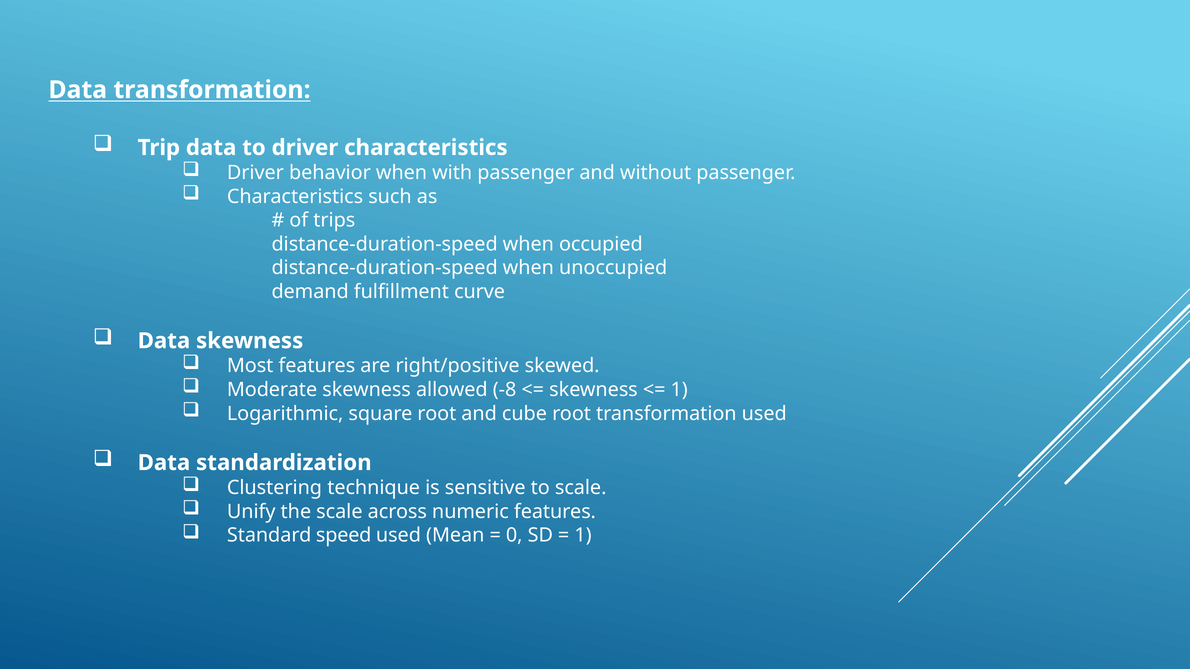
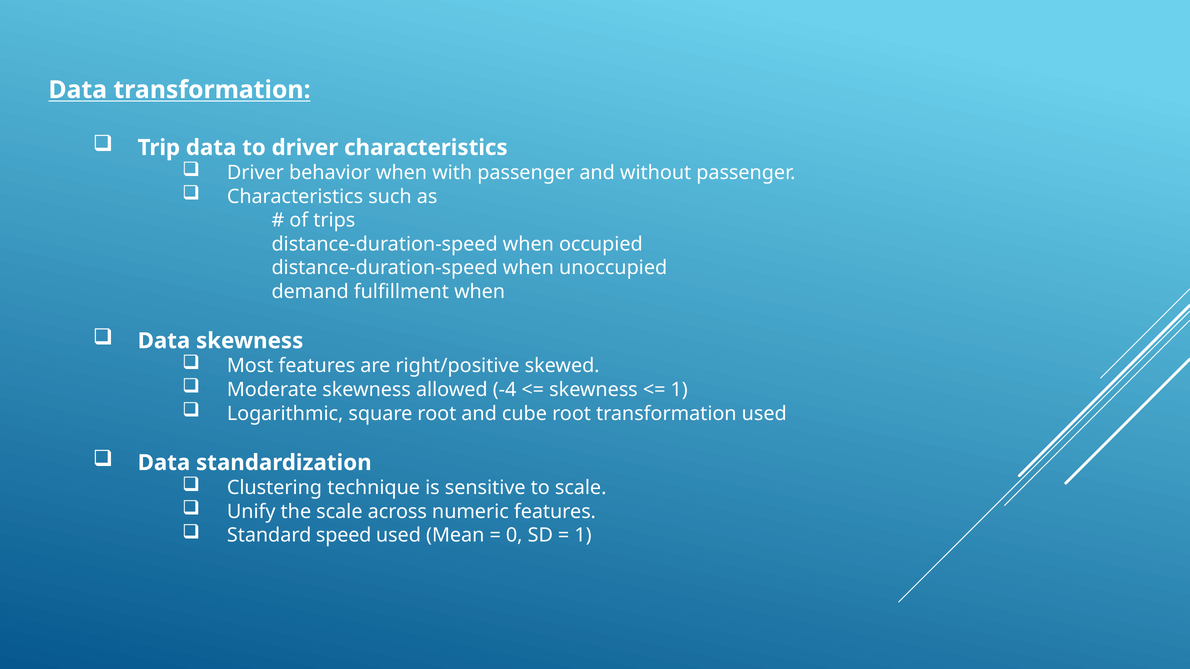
fulfillment curve: curve -> when (480, 292)
-8: -8 -> -4 (505, 390)
